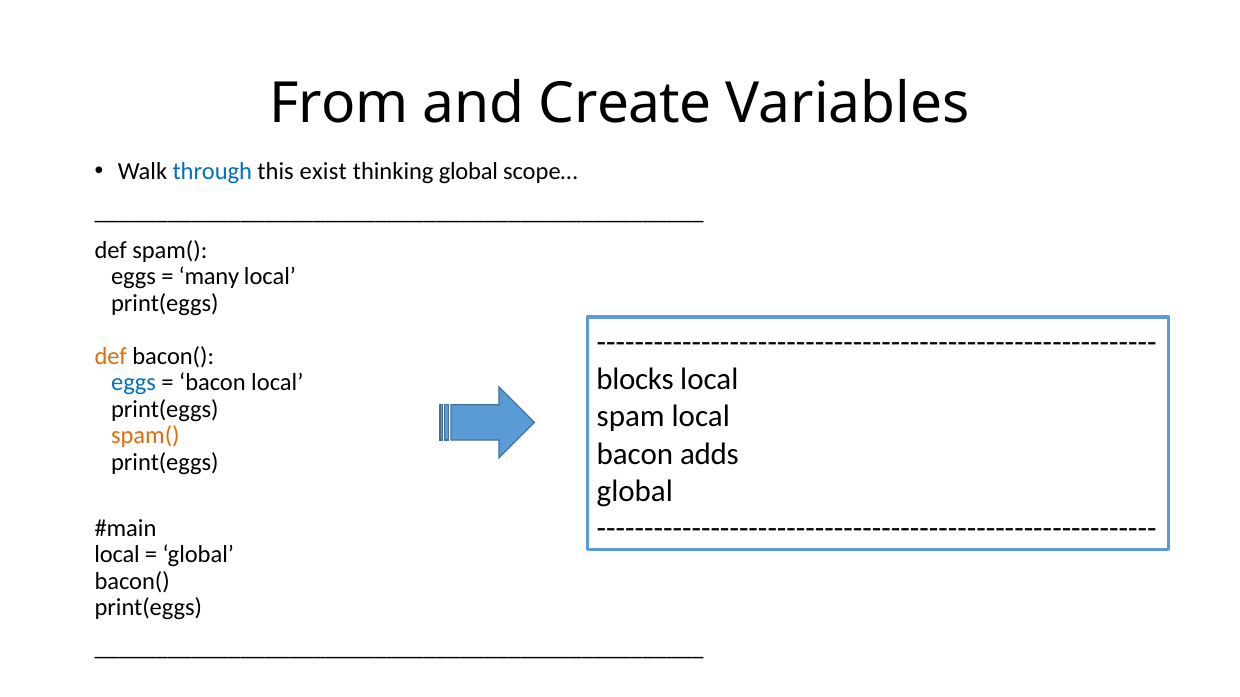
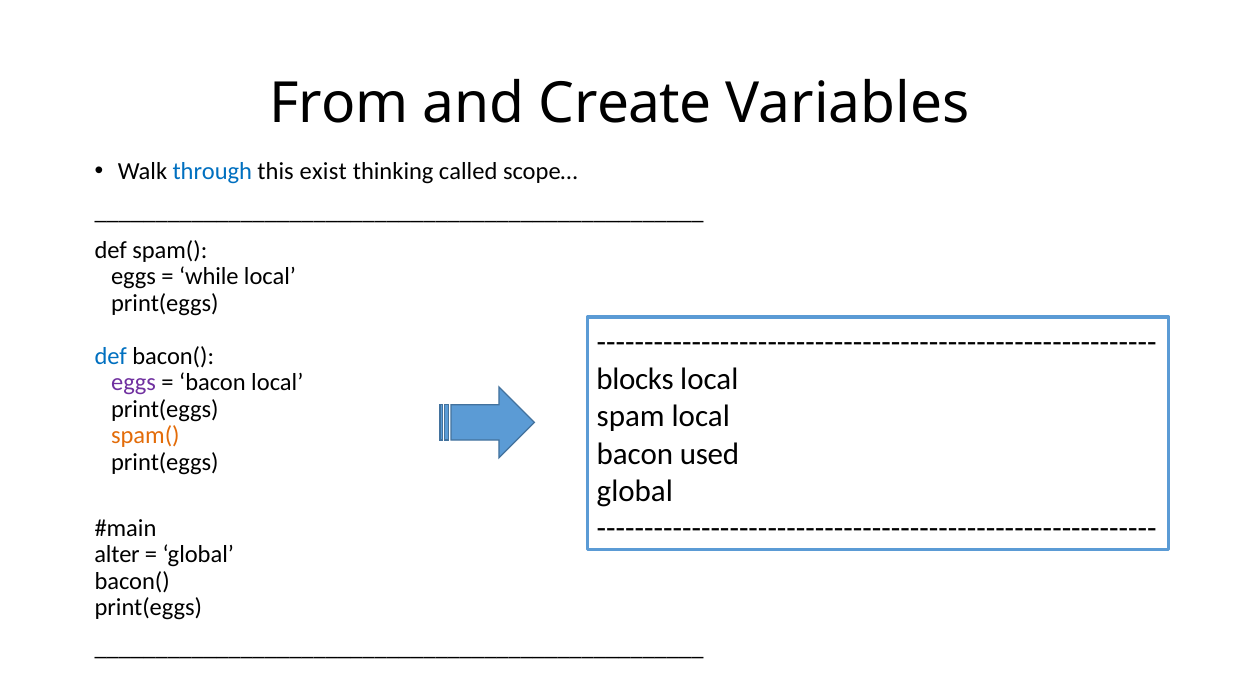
thinking global: global -> called (468, 172)
many: many -> while (209, 277)
def colour: orange -> blue (111, 357)
eggs colour: blue -> purple (134, 383)
adds: adds -> used (709, 454)
local: local -> alter (117, 555)
